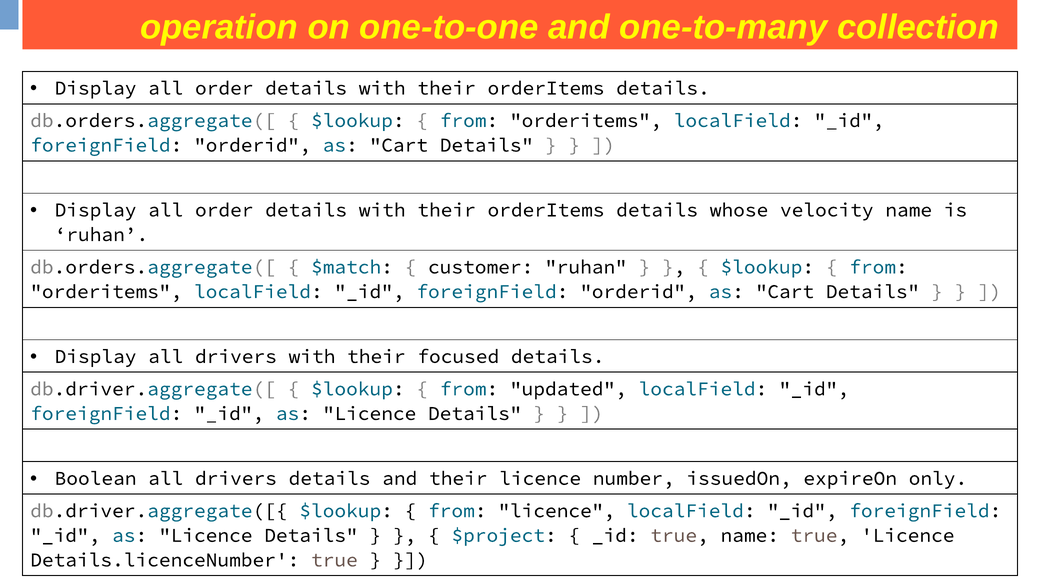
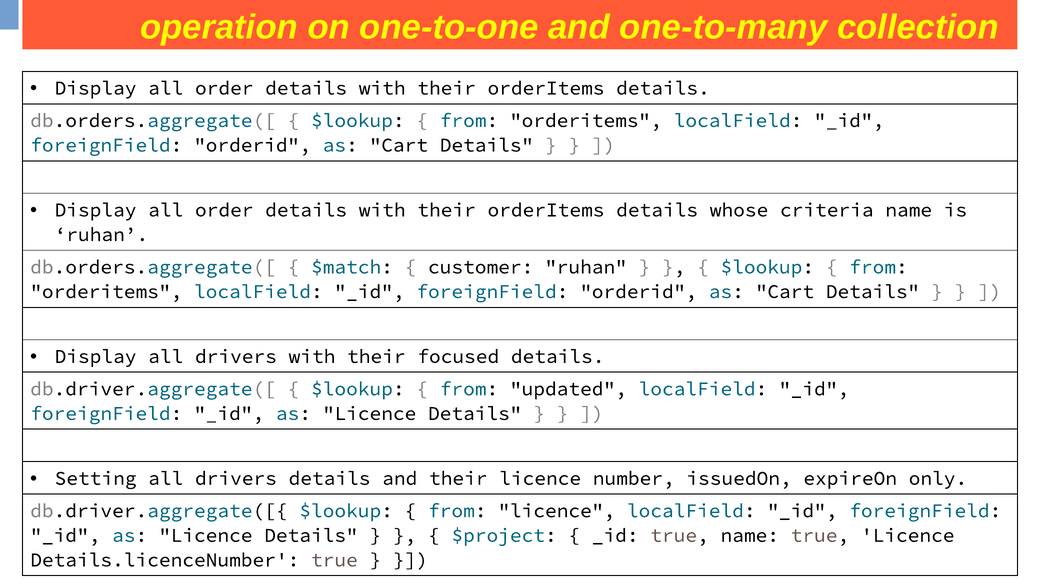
velocity: velocity -> criteria (827, 210)
Boolean: Boolean -> Setting (96, 478)
